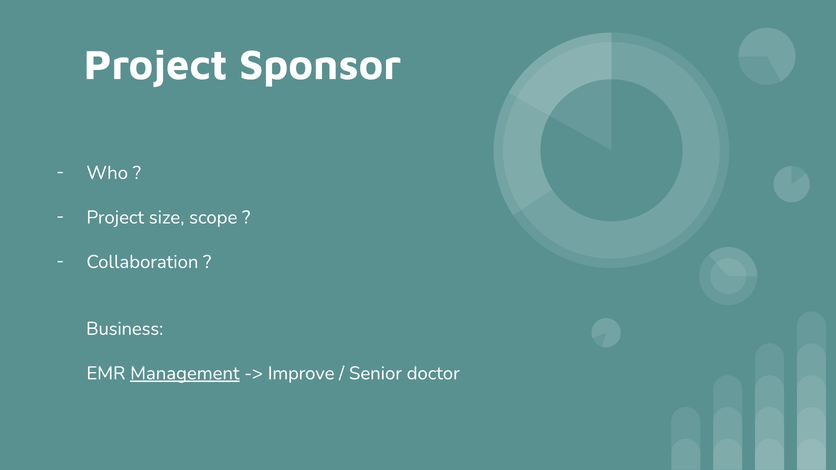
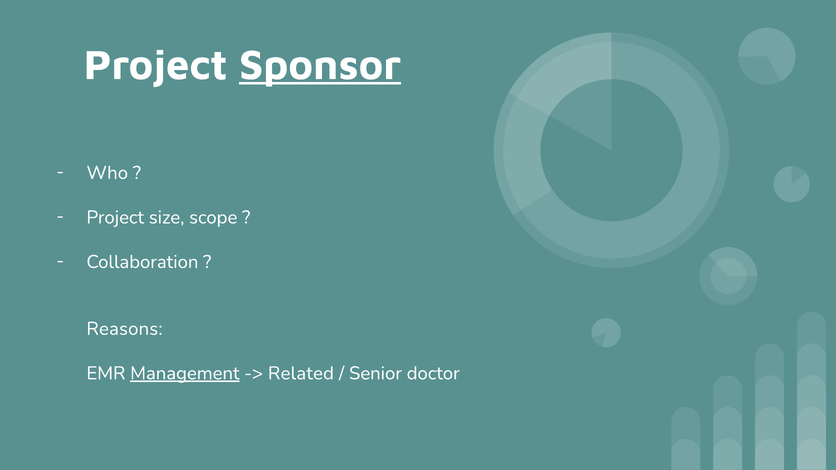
Sponsor underline: none -> present (320, 65)
Business: Business -> Reasons (125, 329)
Improve: Improve -> Related (301, 373)
